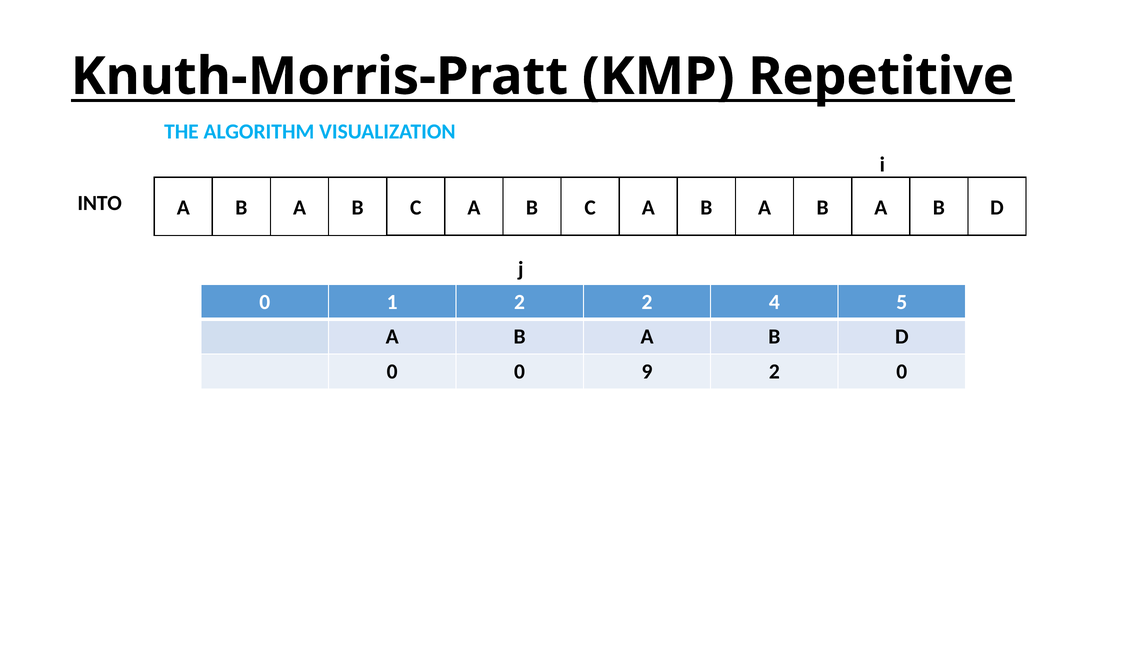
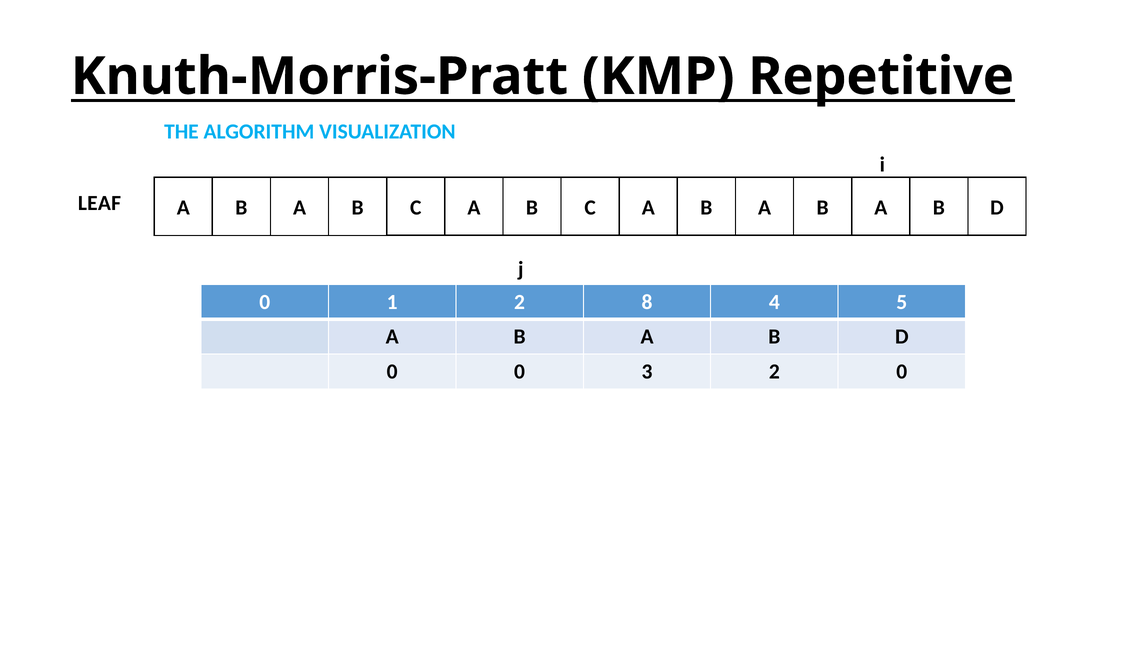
INTO: INTO -> LEAF (99, 203)
2 2: 2 -> 8 (647, 302)
9: 9 -> 3 (647, 372)
